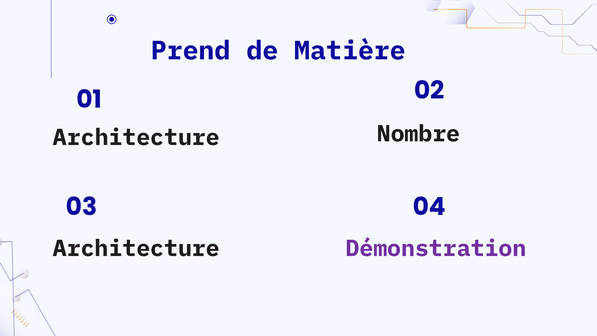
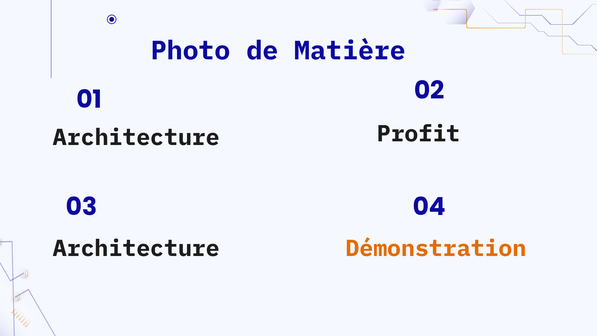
Prend: Prend -> Photo (191, 51)
Nombre: Nombre -> Profit (419, 134)
Démonstration colour: purple -> orange (436, 248)
